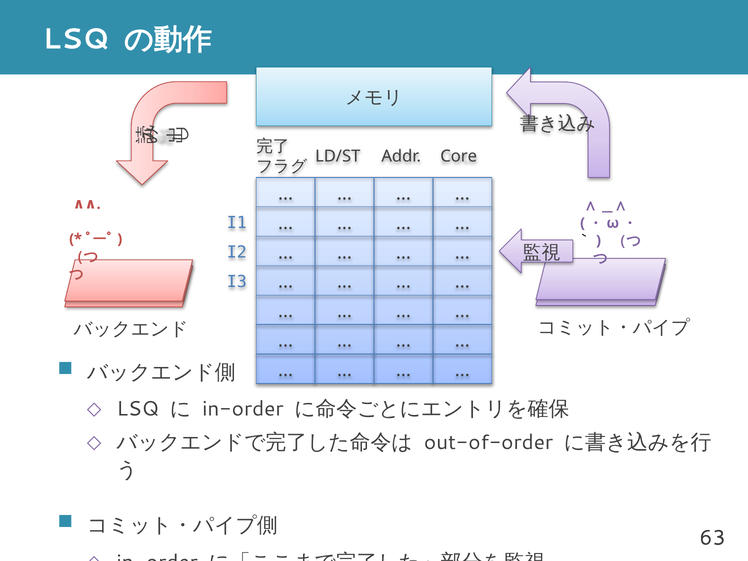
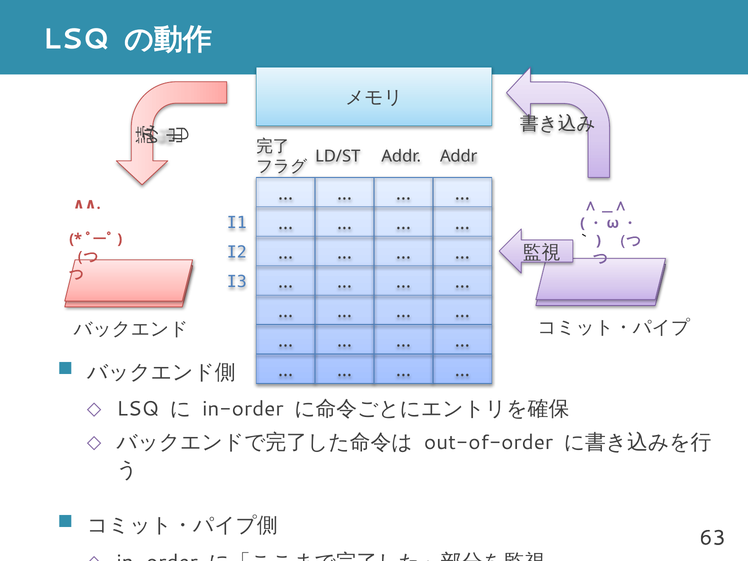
Core: Core -> Addr (459, 156)
